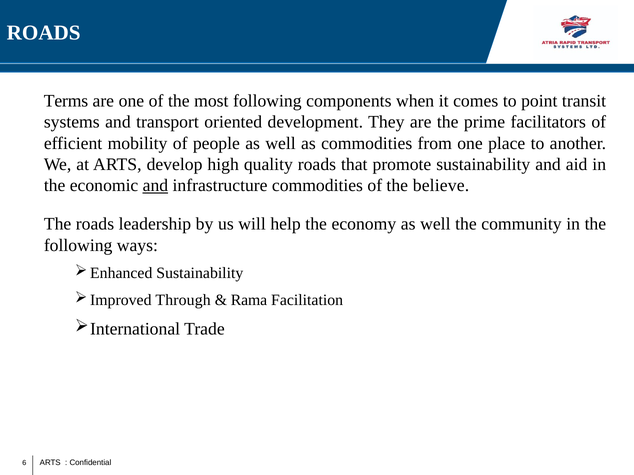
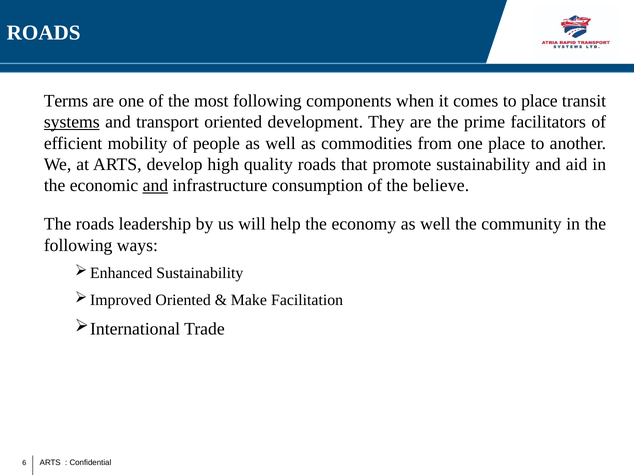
to point: point -> place (539, 101)
systems underline: none -> present (72, 122)
infrastructure commodities: commodities -> consumption (317, 186)
Through: Through -> Oriented (183, 300)
Rama: Rama -> Make (249, 300)
